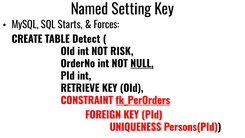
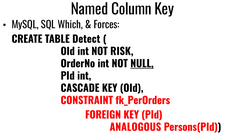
Setting: Setting -> Column (131, 9)
Starts: Starts -> Which (70, 25)
RETRIEVE: RETRIEVE -> CASCADE (80, 88)
fk_PerOrders underline: present -> none (143, 101)
UNIQUENESS: UNIQUENESS -> ANALOGOUS (135, 127)
